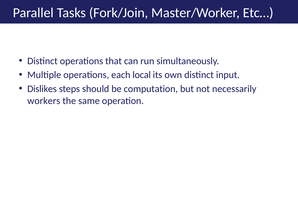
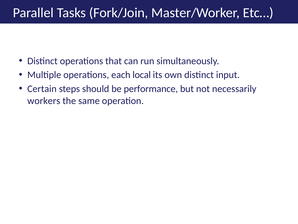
Dislikes: Dislikes -> Certain (42, 89)
computation: computation -> performance (151, 89)
